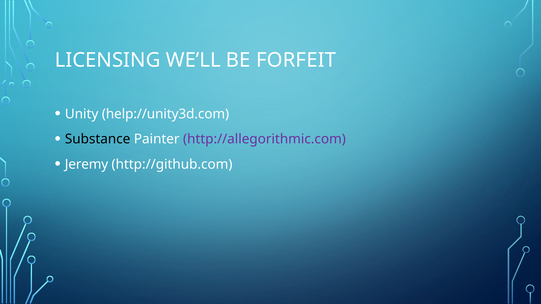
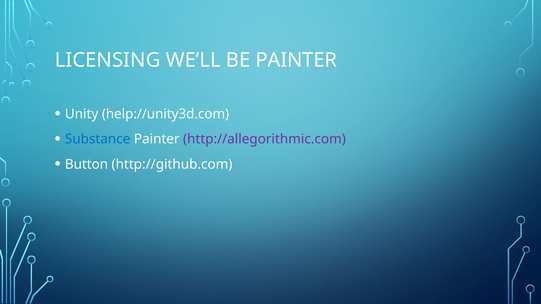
BE FORFEIT: FORFEIT -> PAINTER (296, 60)
Substance colour: black -> blue (98, 139)
Jeremy: Jeremy -> Button (86, 164)
